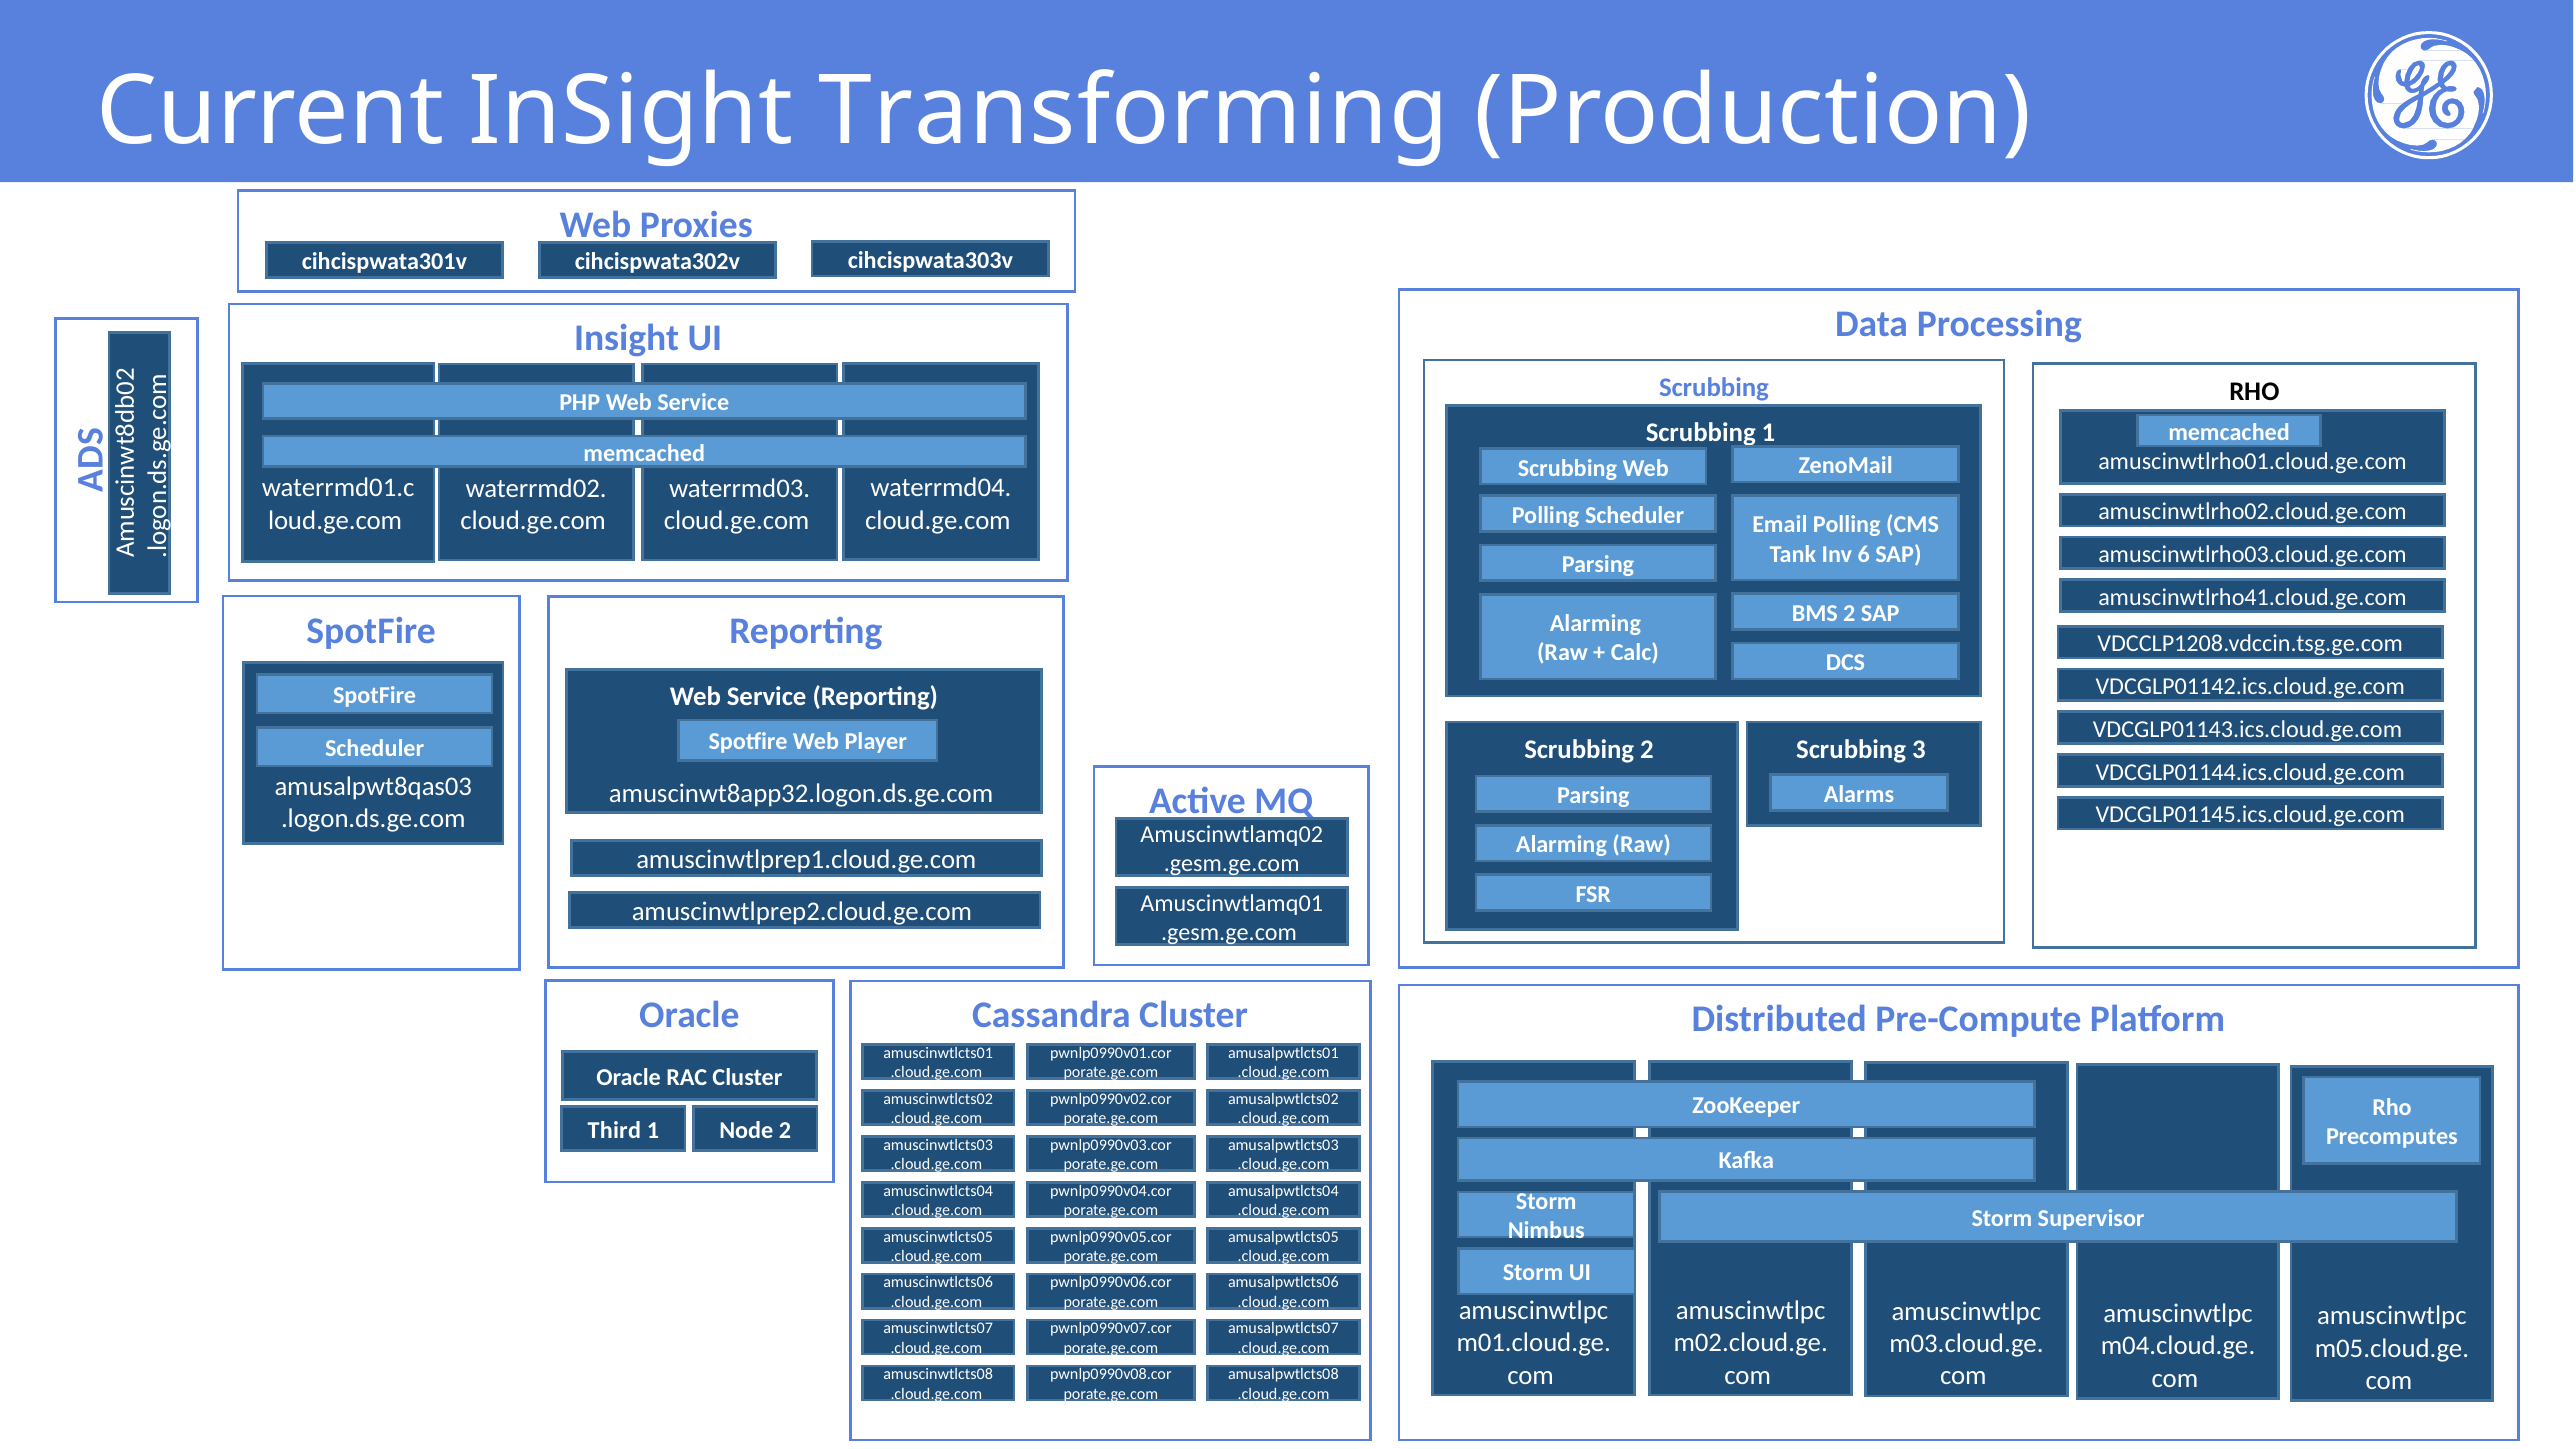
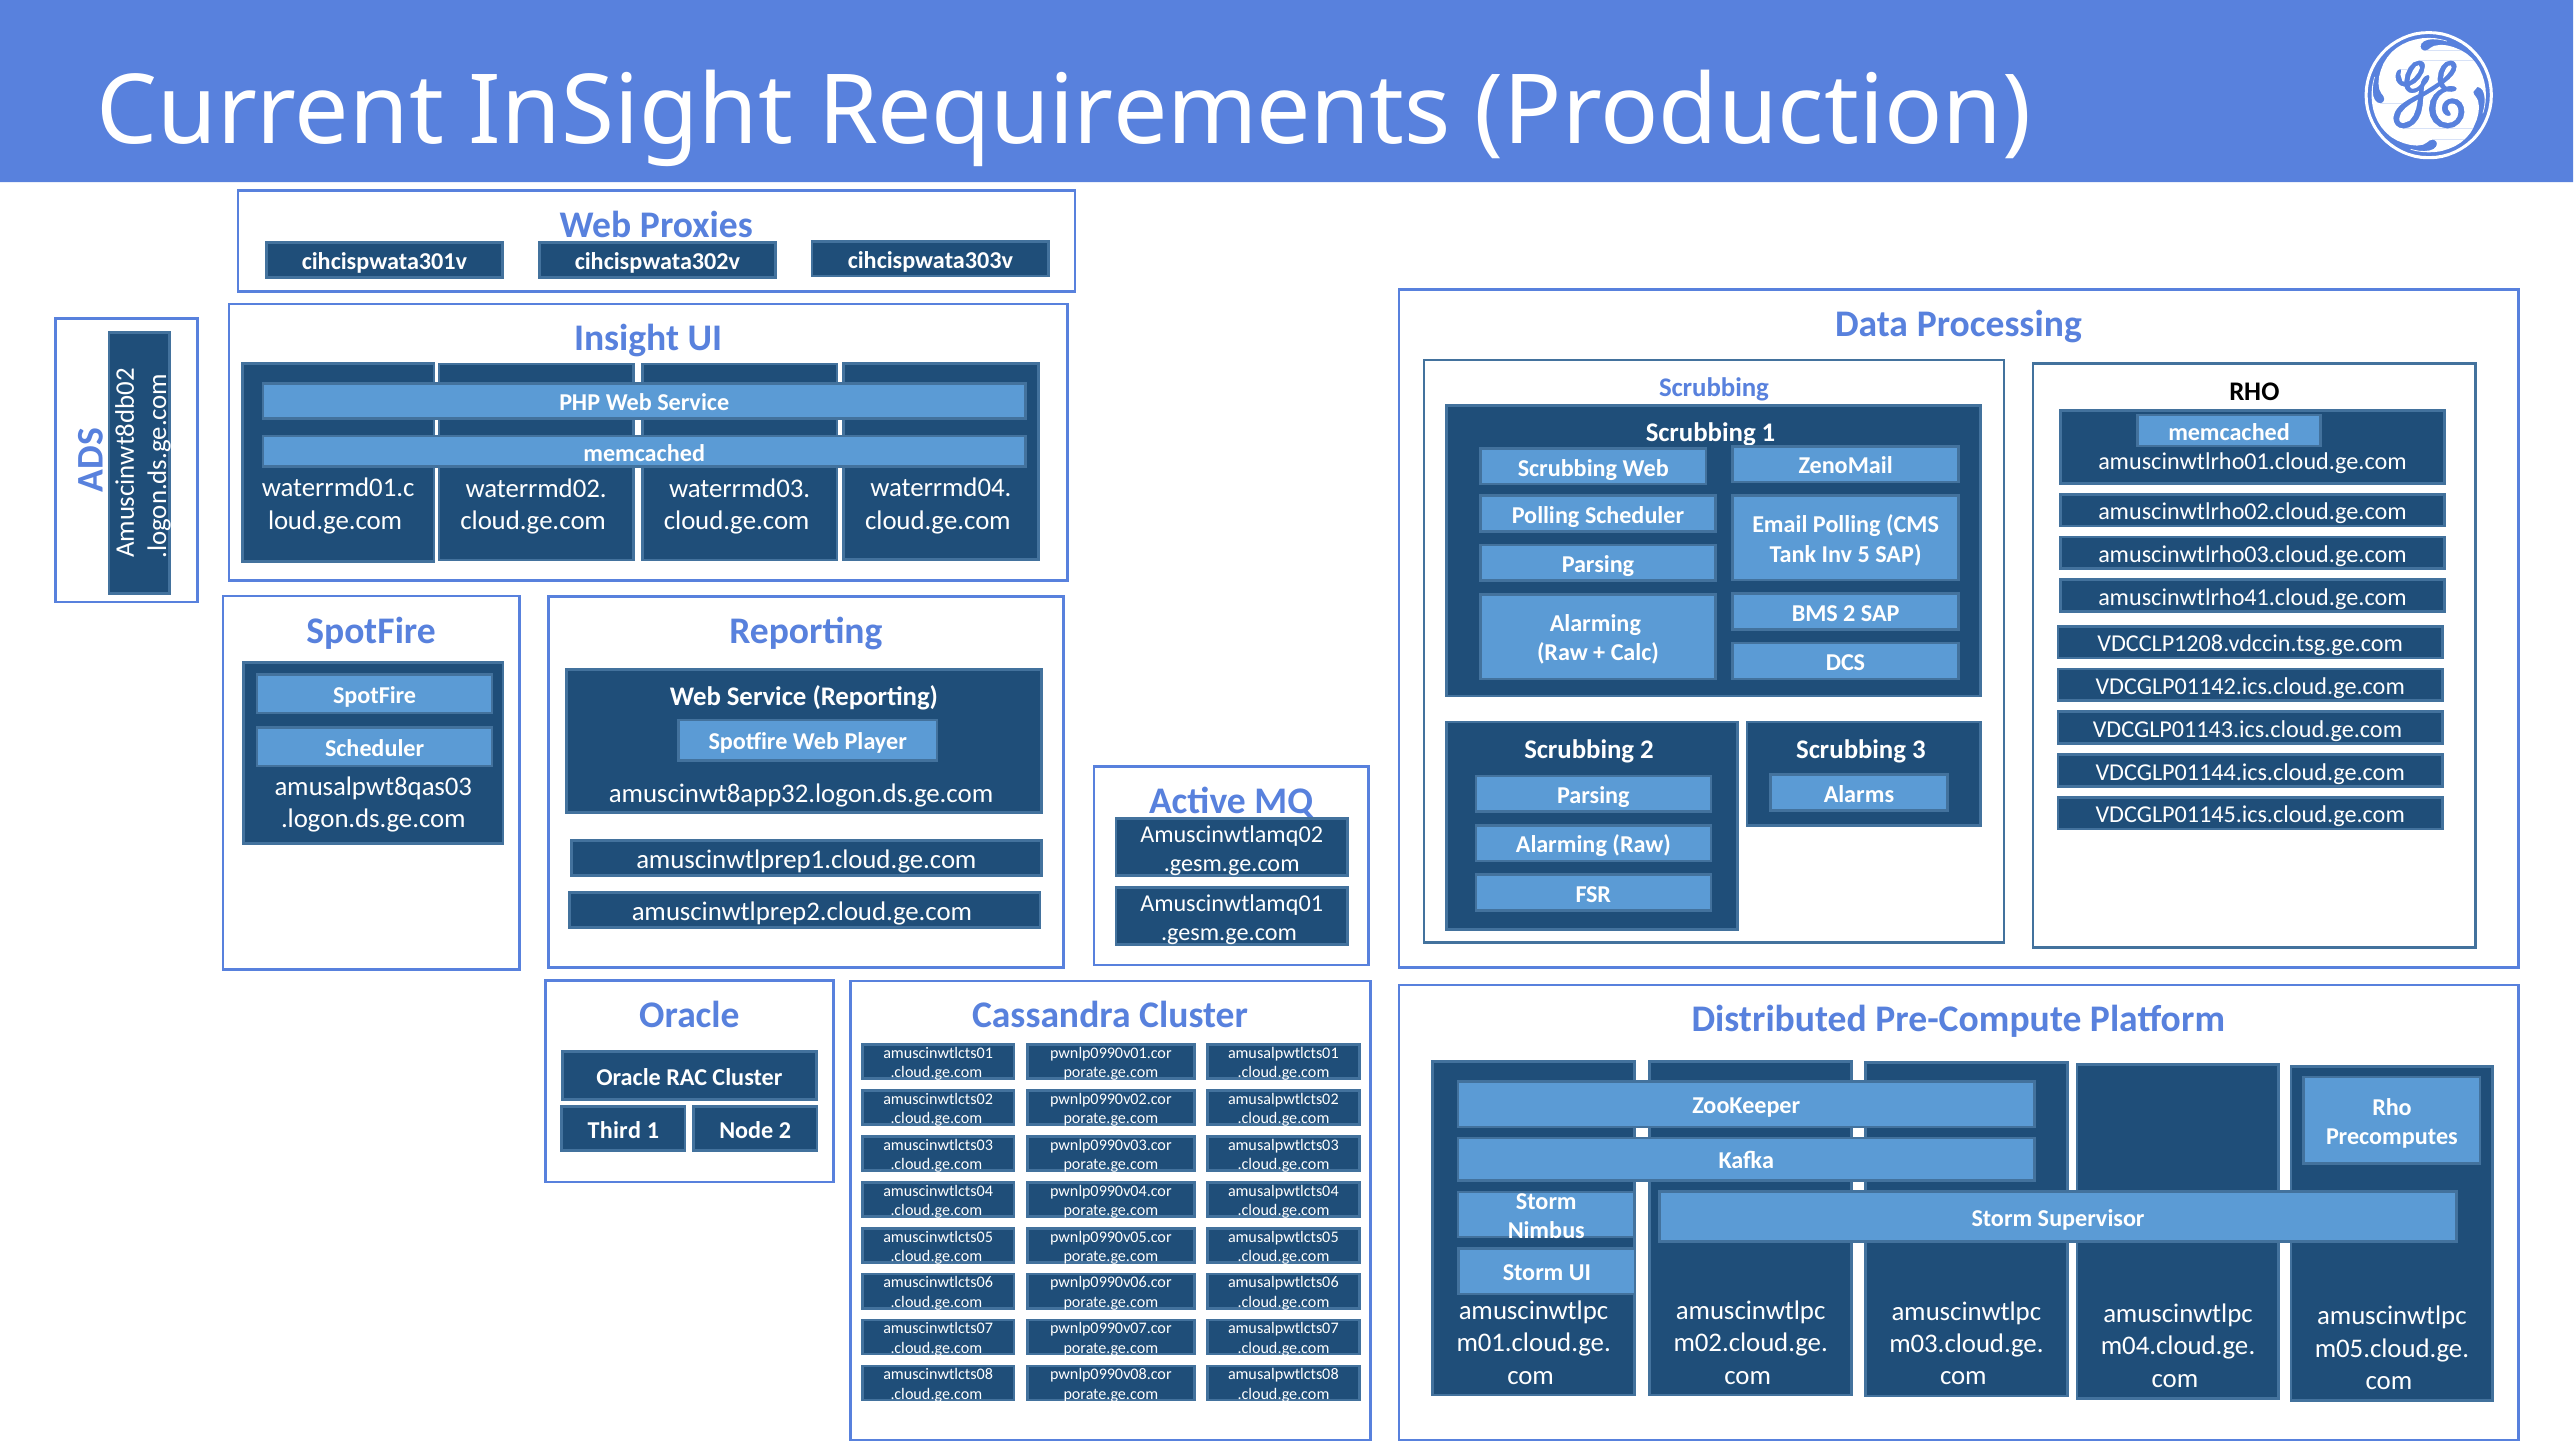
Transforming: Transforming -> Requirements (1134, 112)
6: 6 -> 5 (1864, 554)
